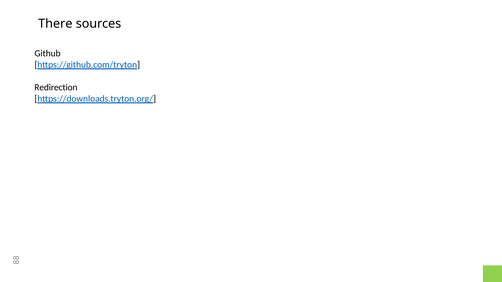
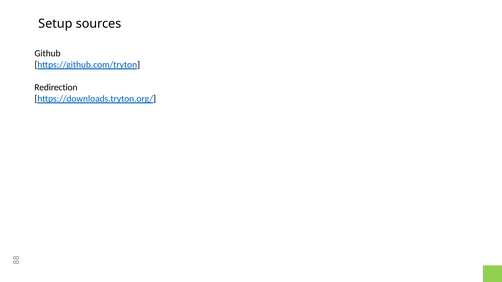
There: There -> Setup (55, 24)
